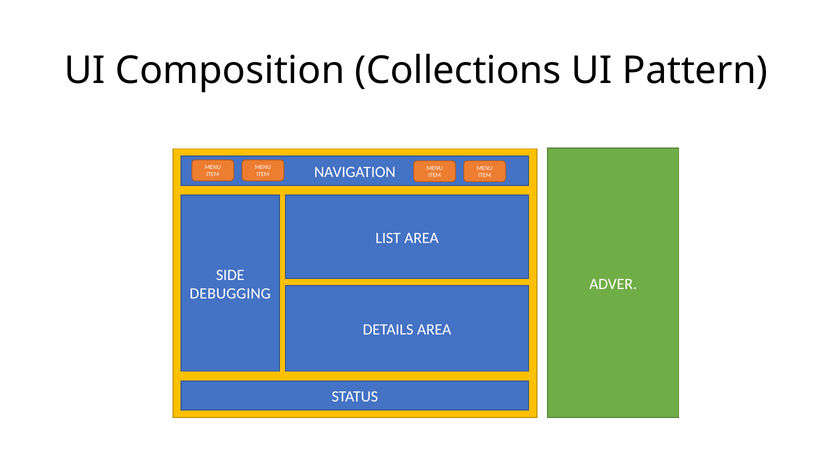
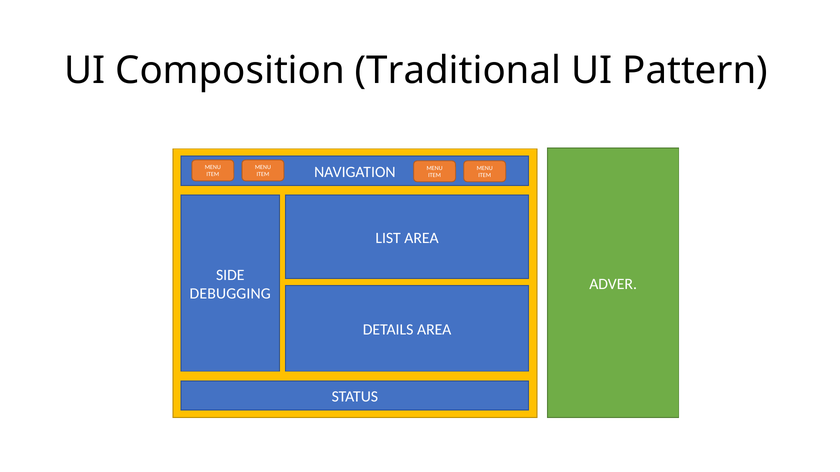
Collections: Collections -> Traditional (458, 71)
